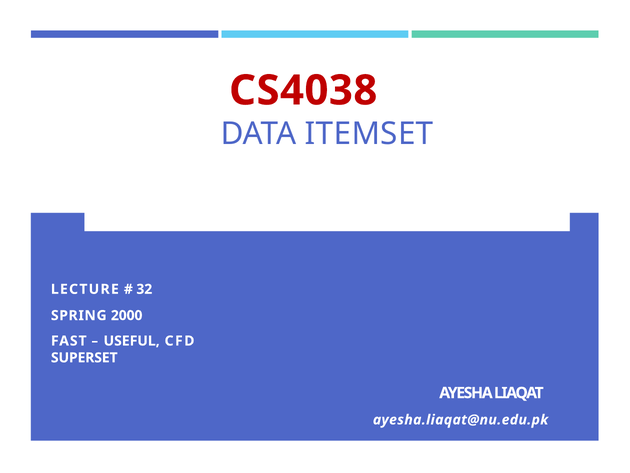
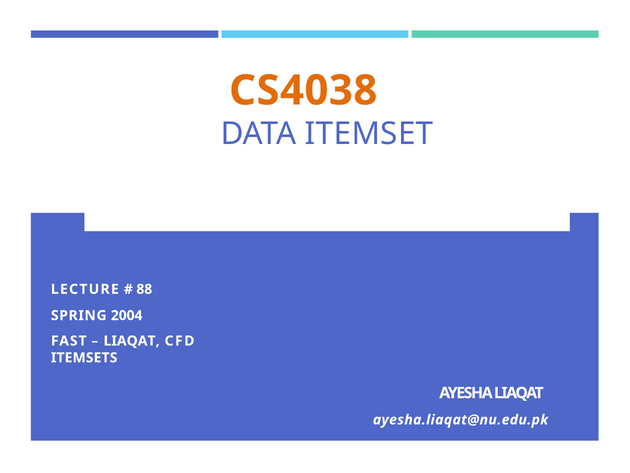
CS4038 colour: red -> orange (303, 90)
32: 32 -> 88 (144, 289)
2000: 2000 -> 2004 (127, 315)
USEFUL: USEFUL -> LIAQAT (132, 341)
SUPERSET: SUPERSET -> ITEMSETS (84, 357)
